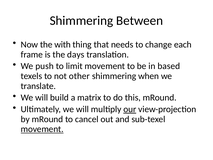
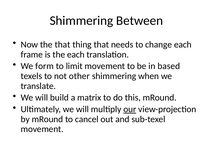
the with: with -> that (62, 44)
the days: days -> each (76, 54)
push: push -> form (45, 66)
movement underline: present -> none (42, 129)
